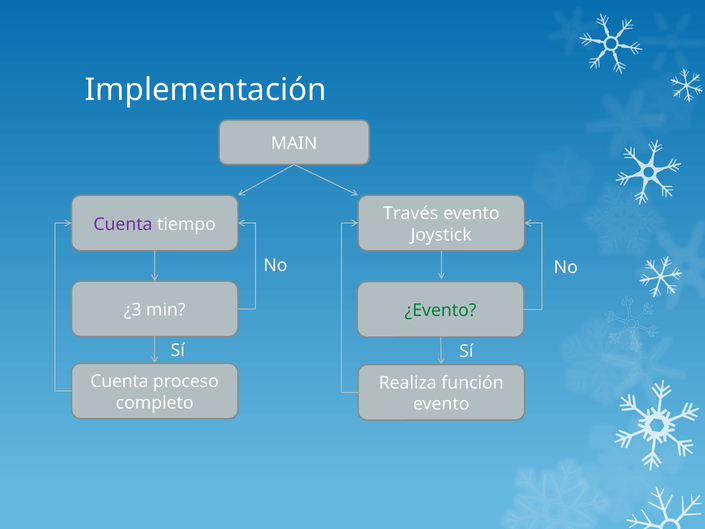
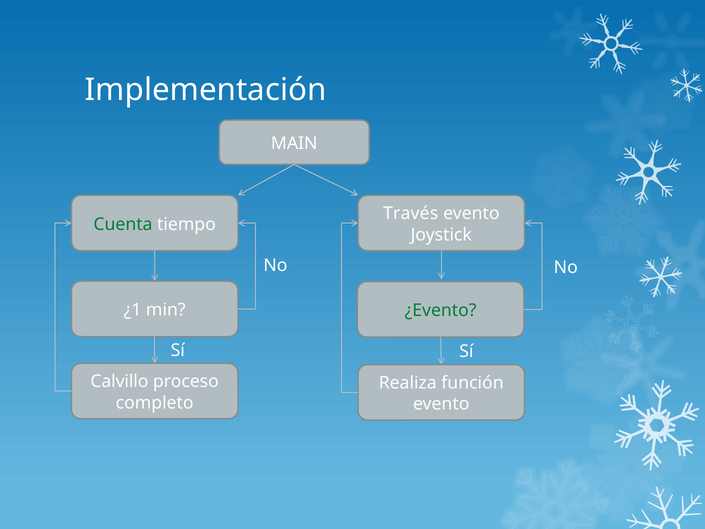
Cuenta colour: purple -> green (123, 224)
¿3: ¿3 -> ¿1 (133, 310)
Cuenta: Cuenta -> Calvillo (119, 381)
